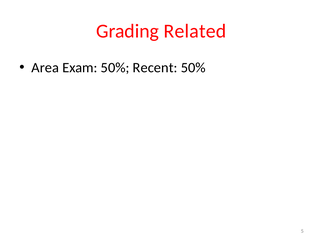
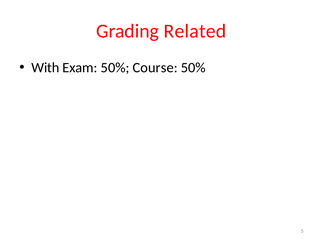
Area: Area -> With (45, 68)
Recent: Recent -> Course (155, 68)
